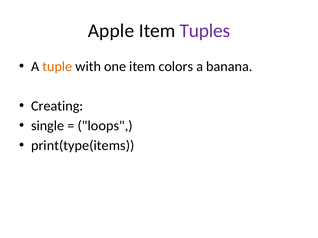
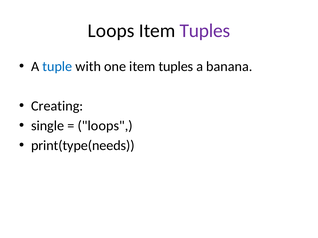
Apple: Apple -> Loops (111, 31)
tuple colour: orange -> blue (57, 67)
one item colors: colors -> tuples (176, 67)
print(type(items: print(type(items -> print(type(needs (83, 146)
